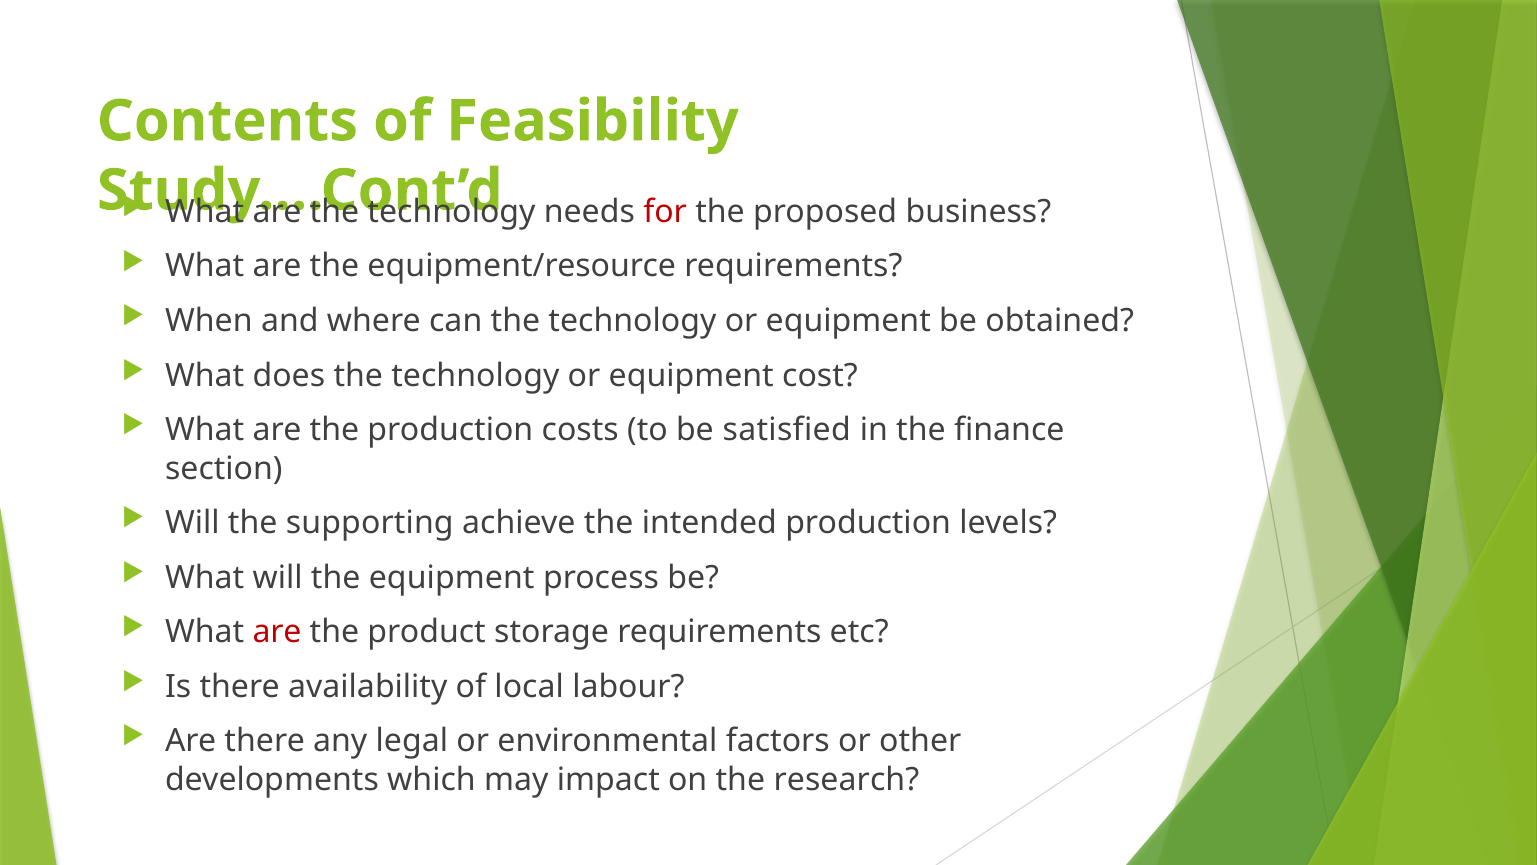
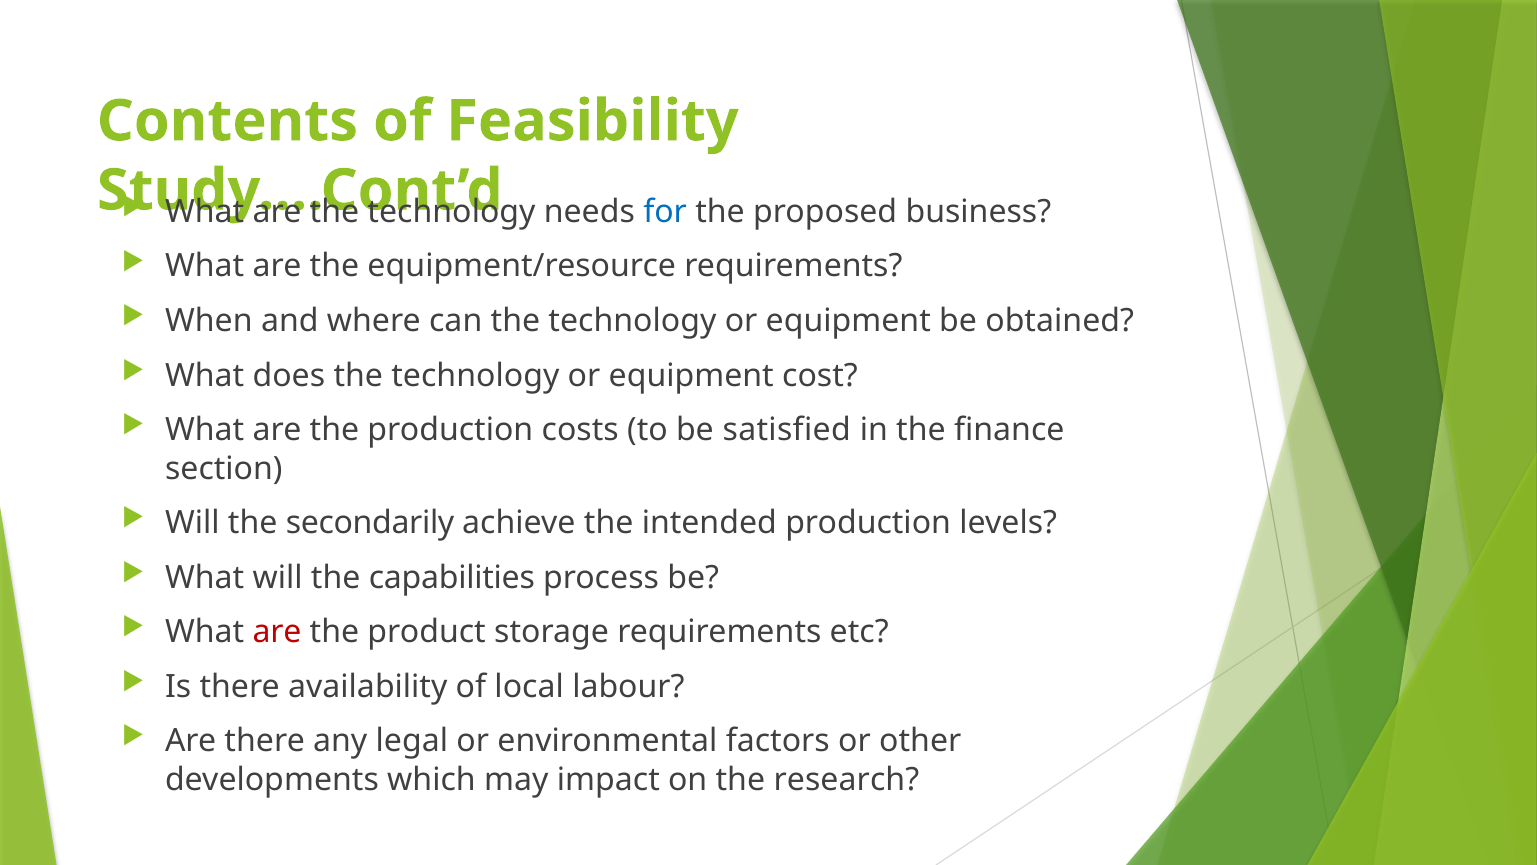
for colour: red -> blue (665, 212)
supporting: supporting -> secondarily (370, 523)
the equipment: equipment -> capabilities (452, 577)
